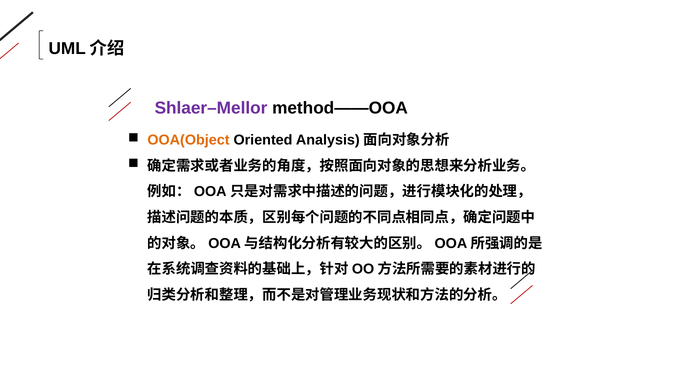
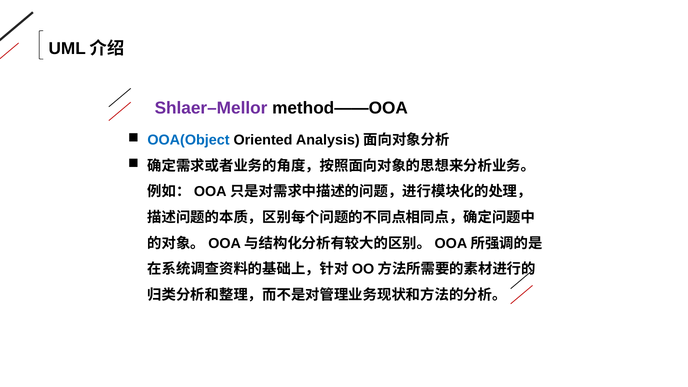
OOA(Object colour: orange -> blue (188, 140)
